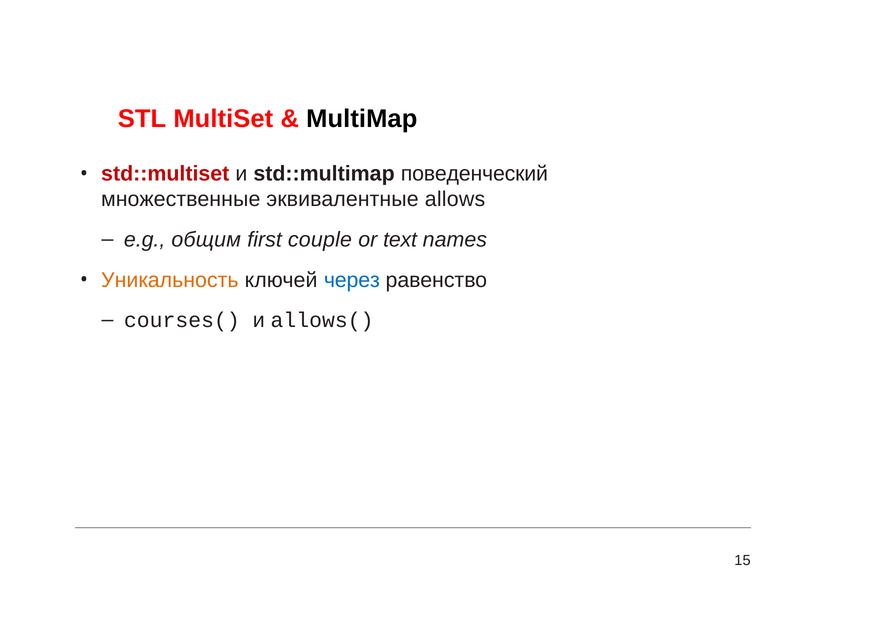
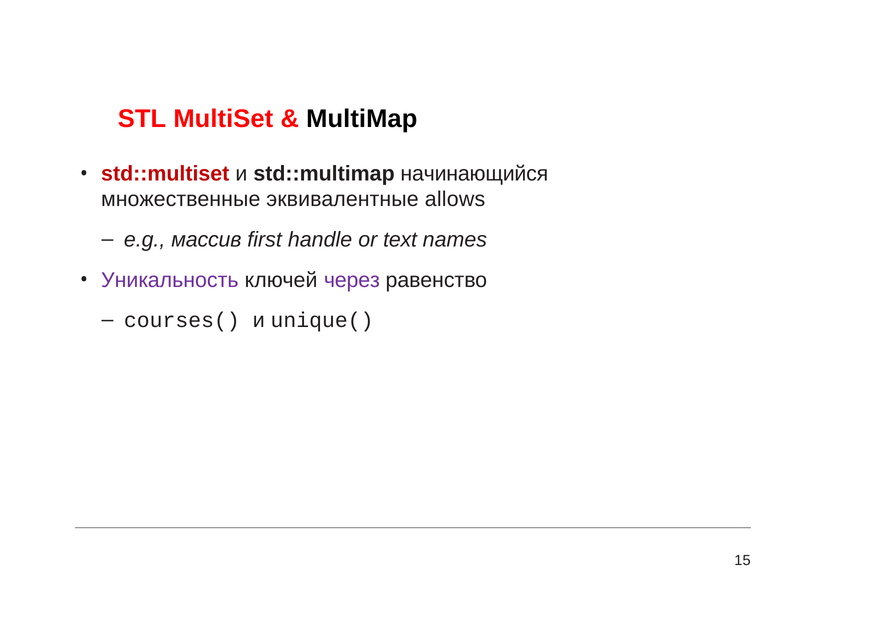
поведенческий: поведенческий -> начинающийся (474, 174)
общим: общим -> массив (206, 240)
couple: couple -> handle (320, 240)
Уникальность colour: orange -> purple (170, 280)
через colour: blue -> purple (352, 280)
allows(: allows( -> unique( (322, 320)
